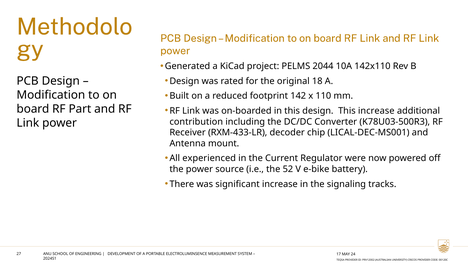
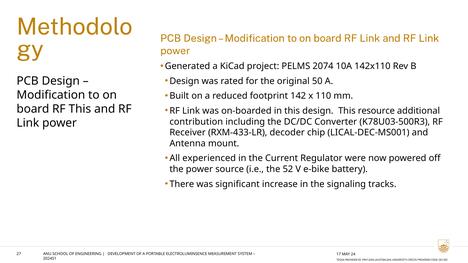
2044: 2044 -> 2074 (323, 66)
18: 18 -> 50 (317, 81)
RF Part: Part -> This (80, 109)
This increase: increase -> resource (376, 111)
